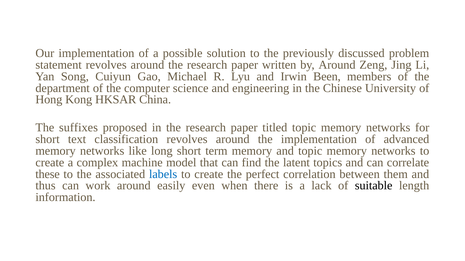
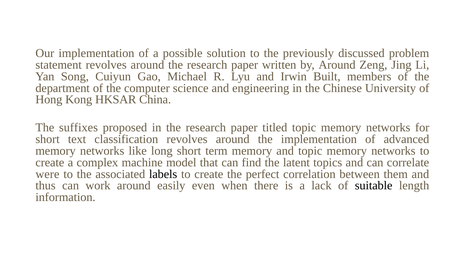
Been: Been -> Built (327, 77)
these: these -> were (47, 174)
labels colour: blue -> black (163, 174)
